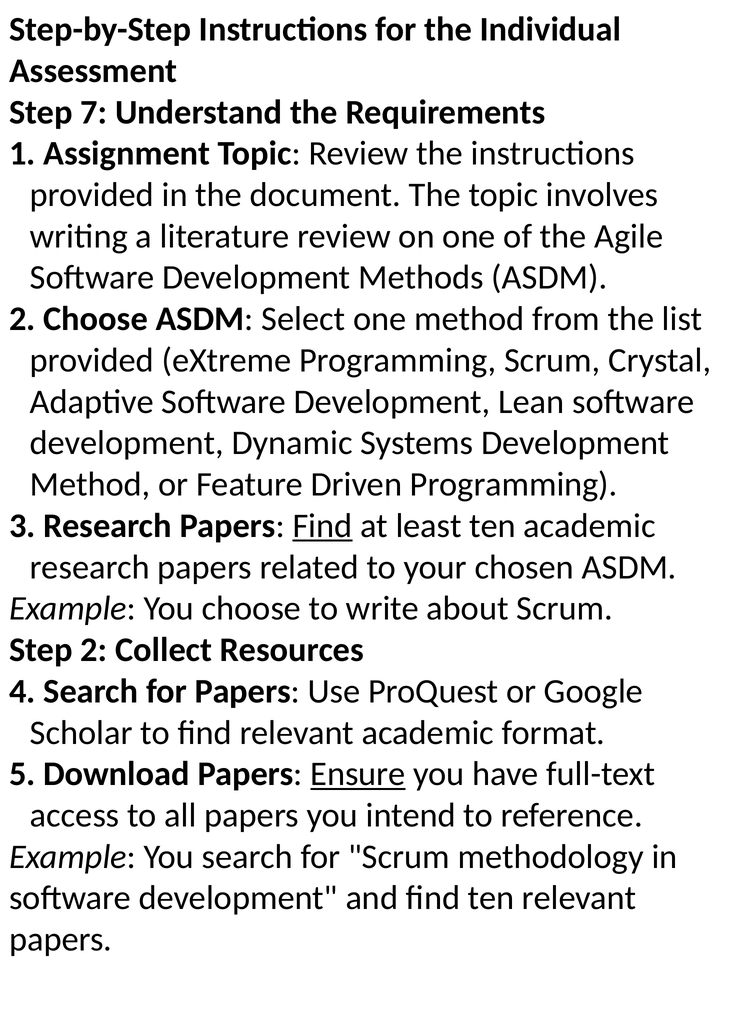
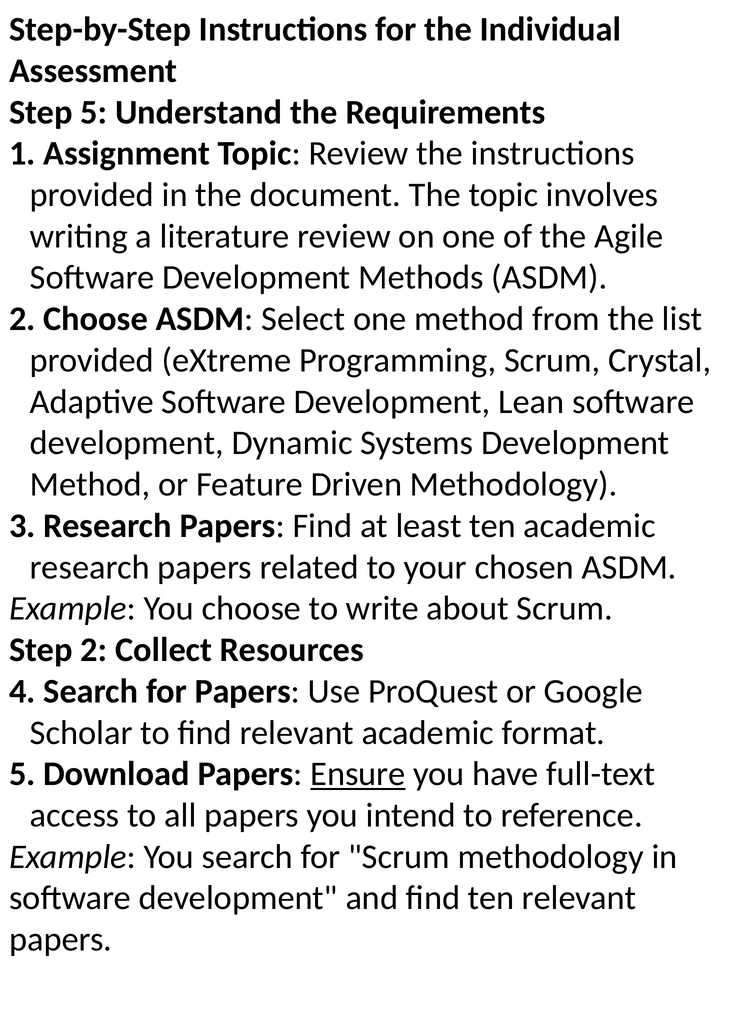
Step 7: 7 -> 5 (94, 112)
Driven Programming: Programming -> Methodology (514, 484)
Find underline: present -> none (322, 526)
